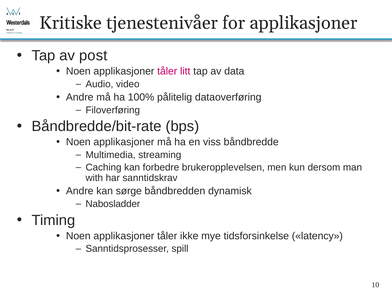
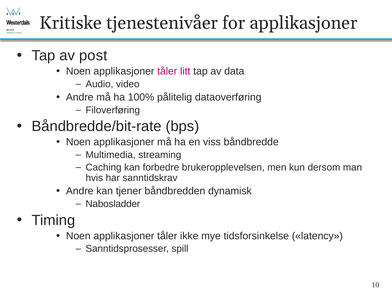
with: with -> hvis (94, 178)
sørge: sørge -> tjener (129, 191)
